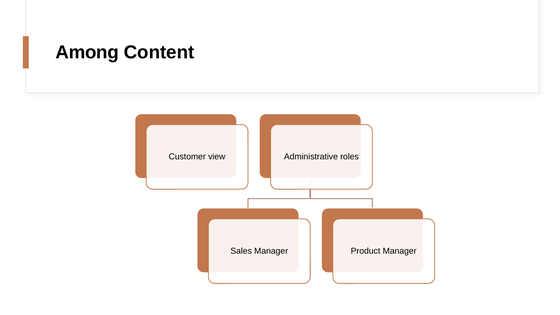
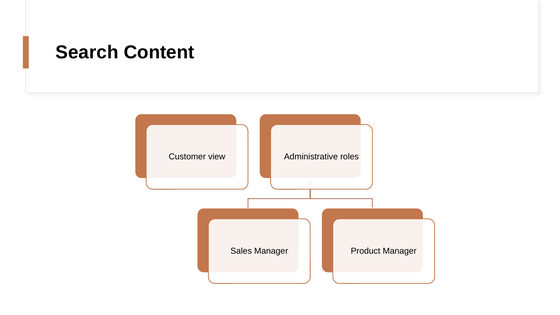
Among: Among -> Search (87, 52)
